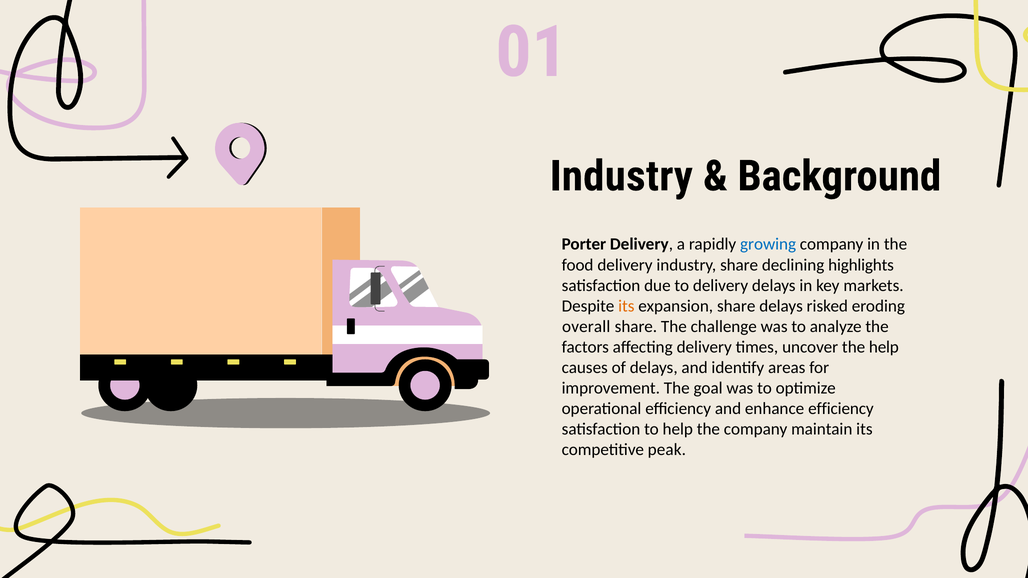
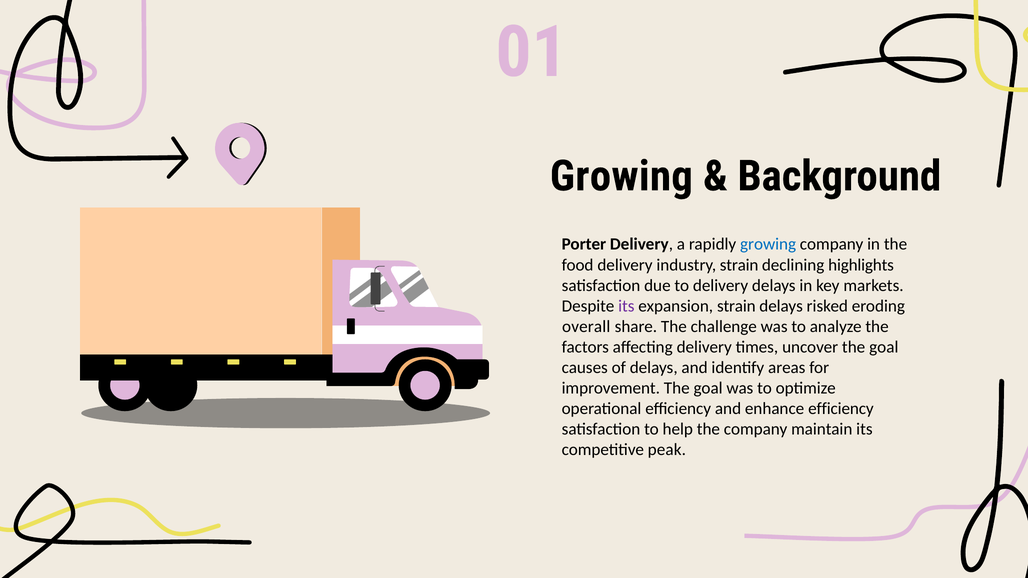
Industry: Industry -> Growing (621, 176)
industry share: share -> strain (739, 265)
its colour: orange -> purple (626, 306)
expansion share: share -> strain (736, 306)
uncover the help: help -> goal (884, 347)
